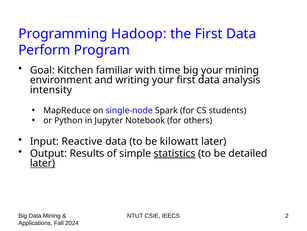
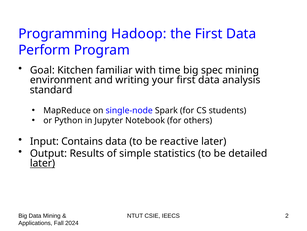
big your: your -> spec (212, 70)
intensity: intensity -> standard (51, 90)
Reactive: Reactive -> Contains (82, 141)
kilowatt: kilowatt -> reactive (179, 141)
statistics underline: present -> none (175, 153)
